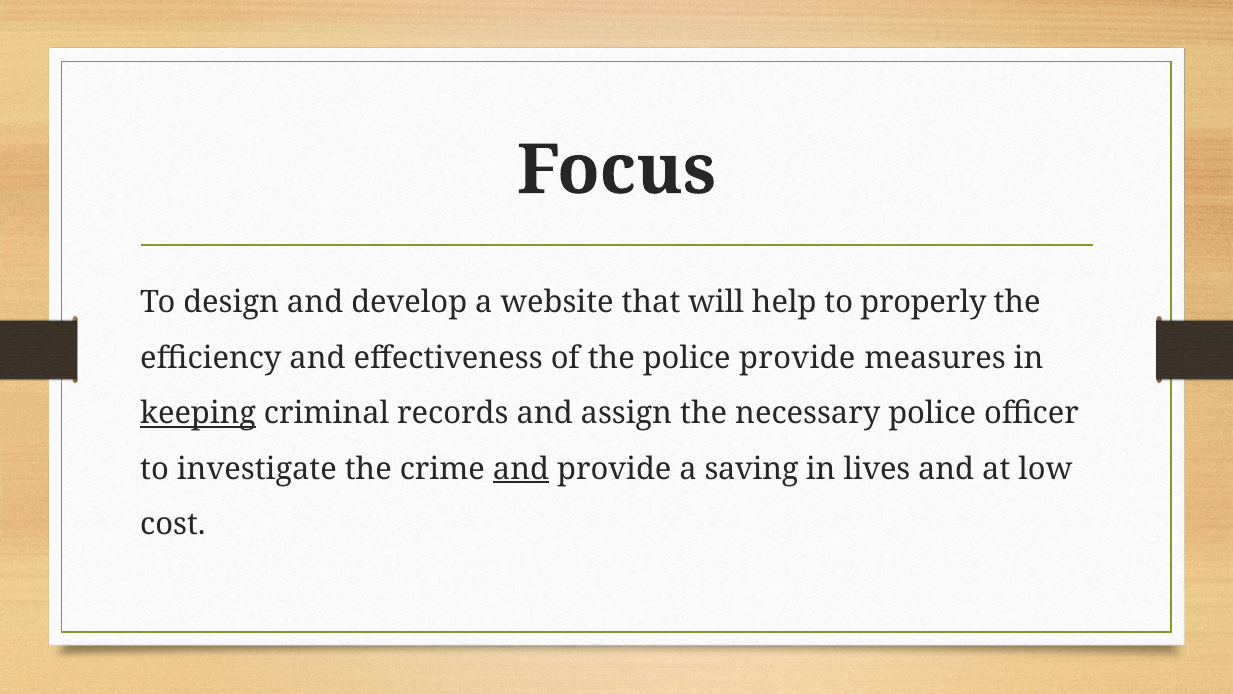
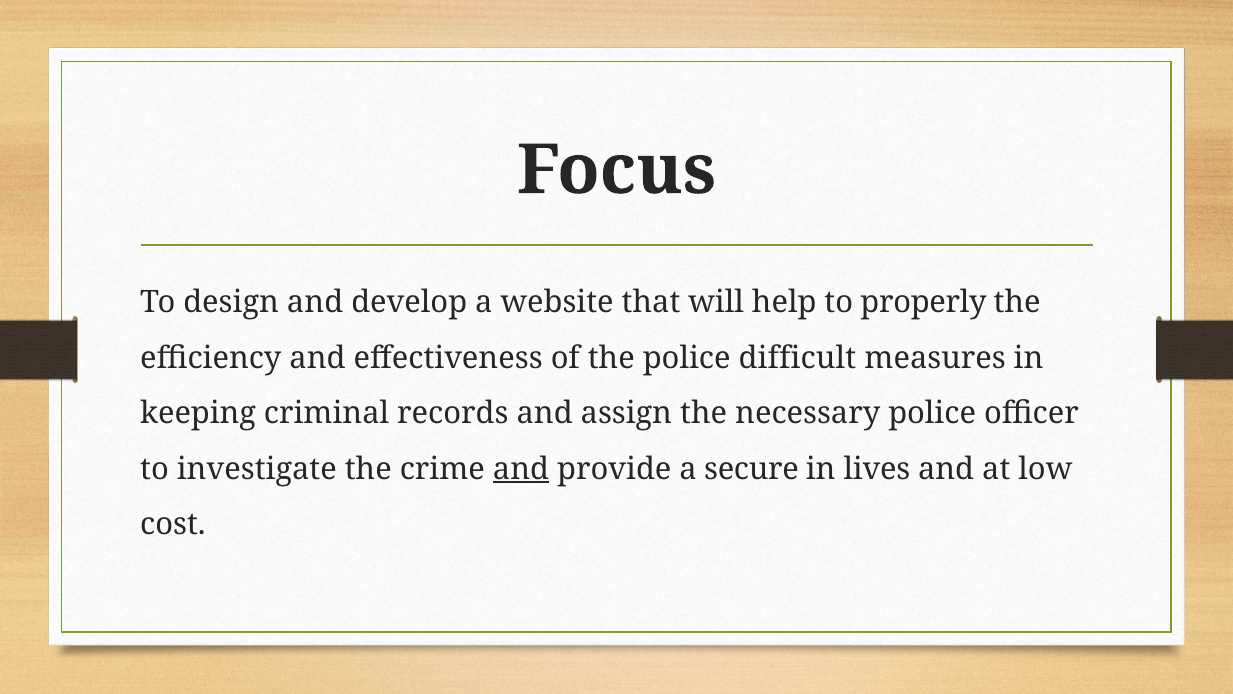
police provide: provide -> difficult (797, 358)
keeping underline: present -> none (198, 413)
saving: saving -> secure (751, 469)
